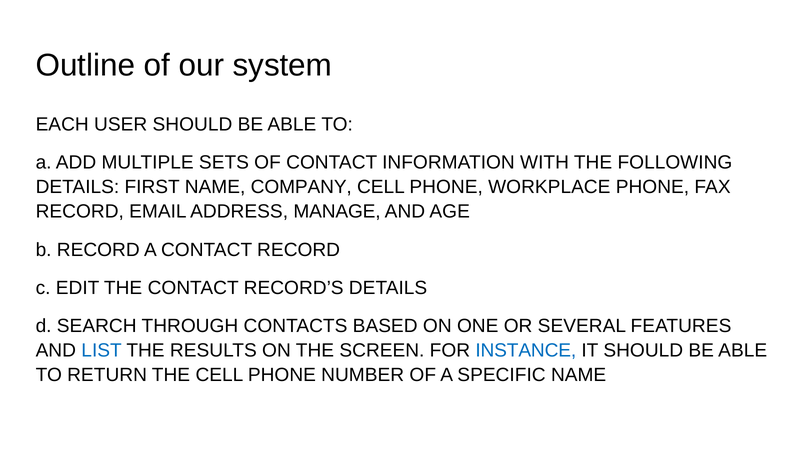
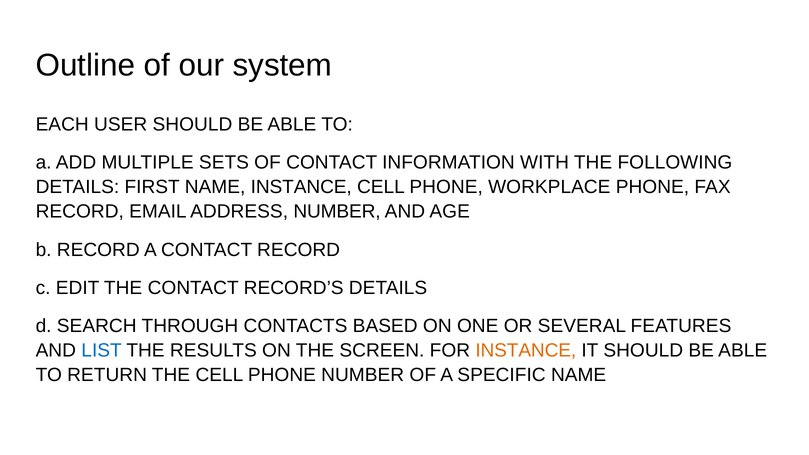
NAME COMPANY: COMPANY -> INSTANCE (301, 187)
ADDRESS MANAGE: MANAGE -> NUMBER (337, 212)
INSTANCE colour: blue -> orange (526, 351)
